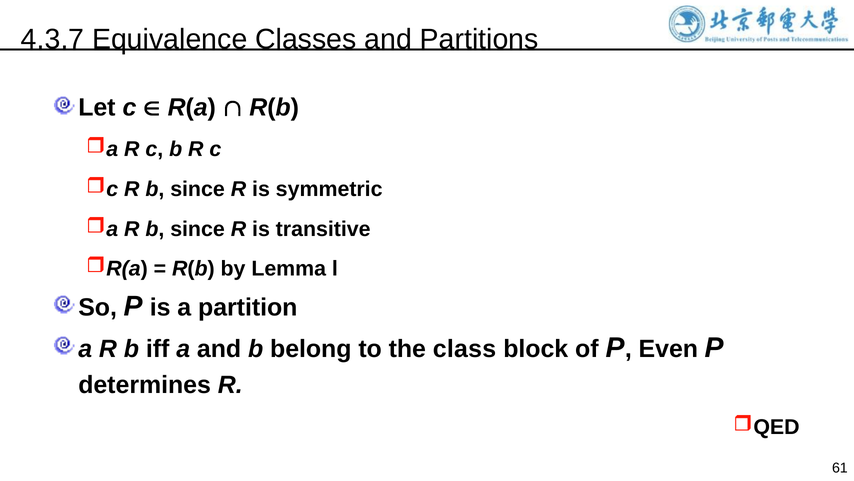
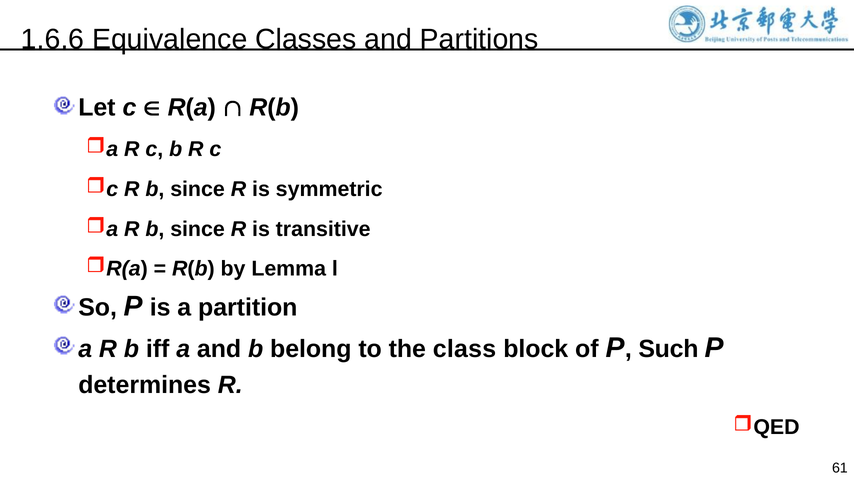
4.3.7: 4.3.7 -> 1.6.6 (53, 39)
Even: Even -> Such (668, 348)
